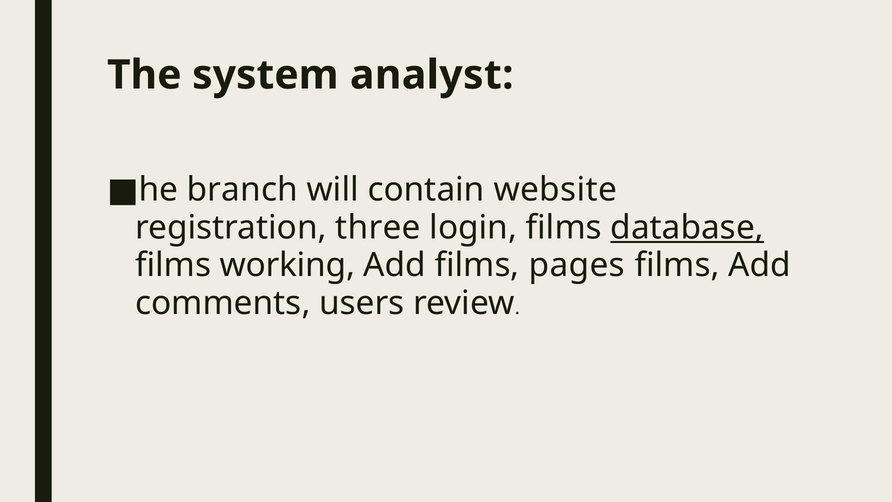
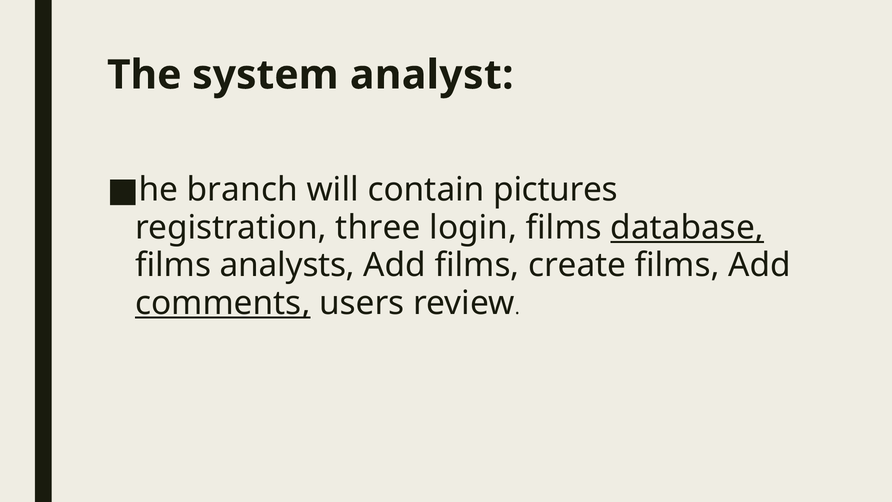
website: website -> pictures (556, 190)
working: working -> analysts (287, 265)
pages: pages -> create (577, 265)
comments underline: none -> present (223, 303)
